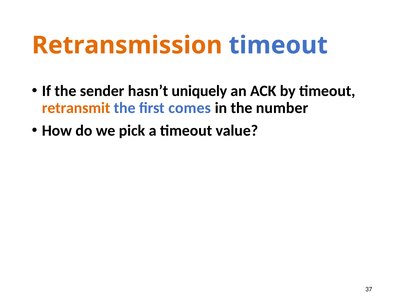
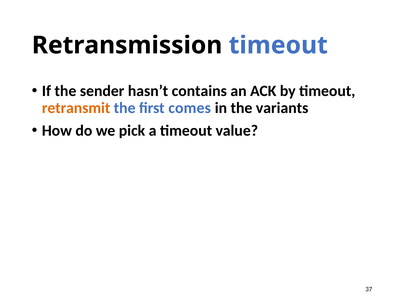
Retransmission colour: orange -> black (127, 45)
uniquely: uniquely -> contains (199, 91)
number: number -> variants (282, 108)
